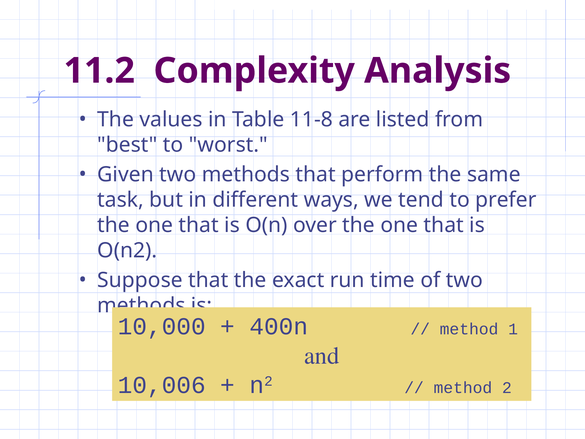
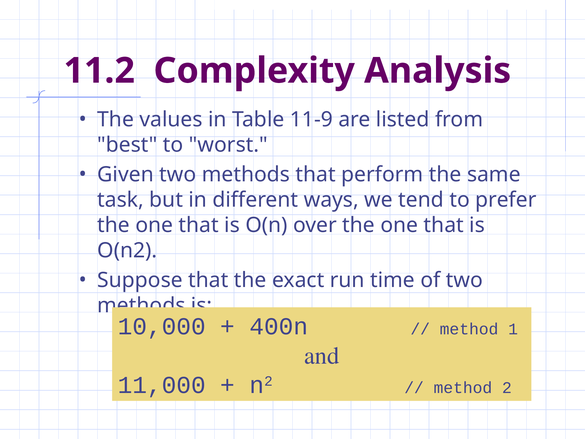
11-8: 11-8 -> 11-9 (311, 119)
10,006: 10,006 -> 11,000 (162, 385)
